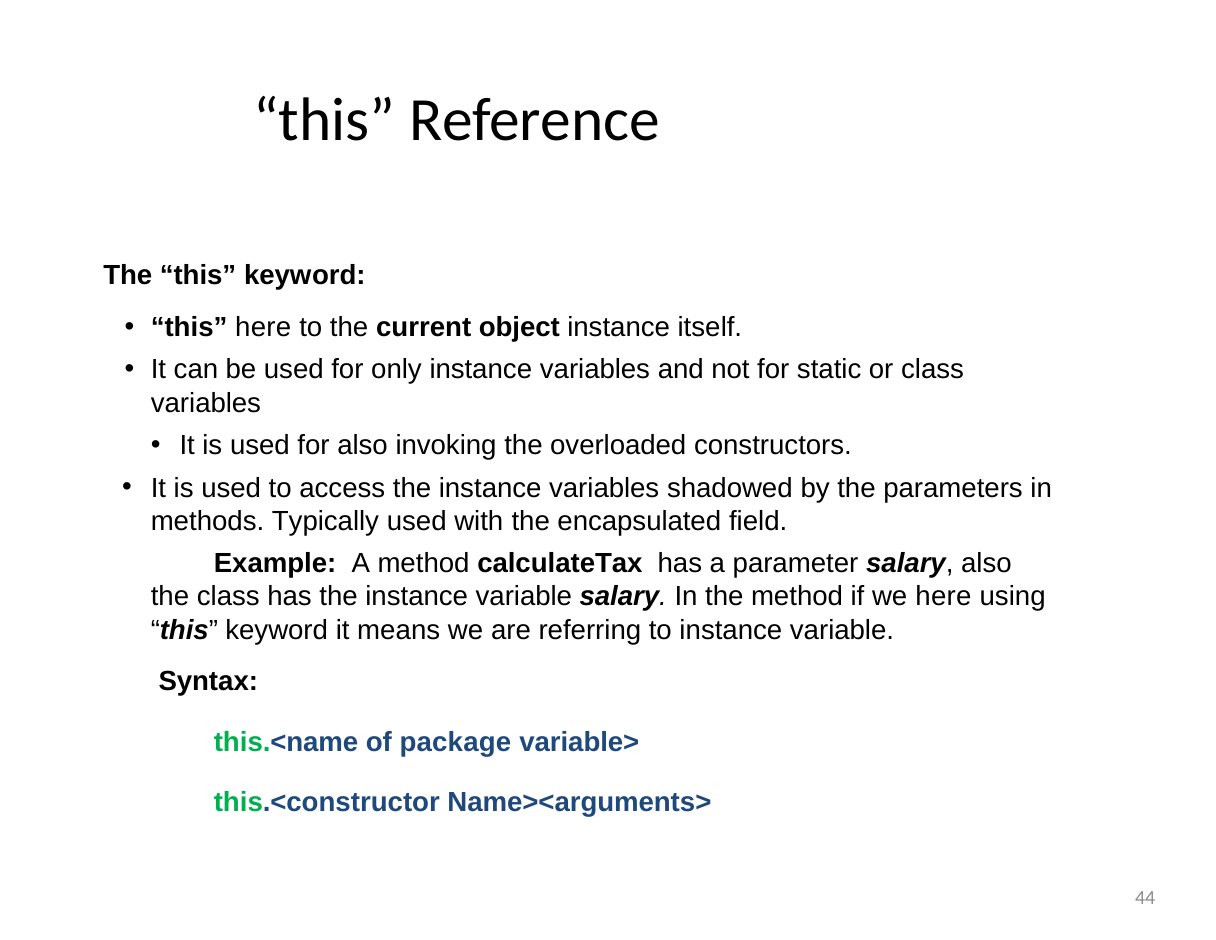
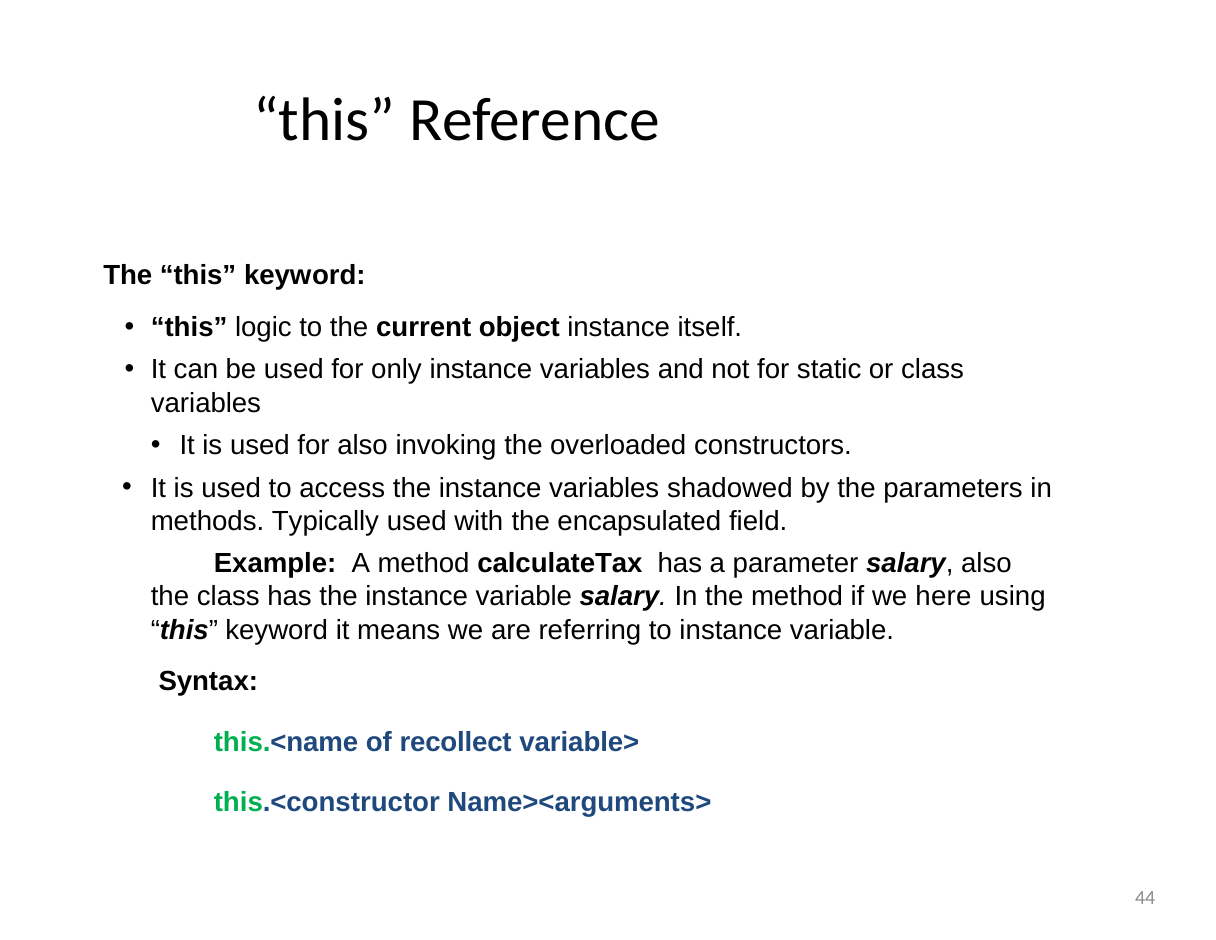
this here: here -> logic (263, 327)
package: package -> recollect (456, 742)
